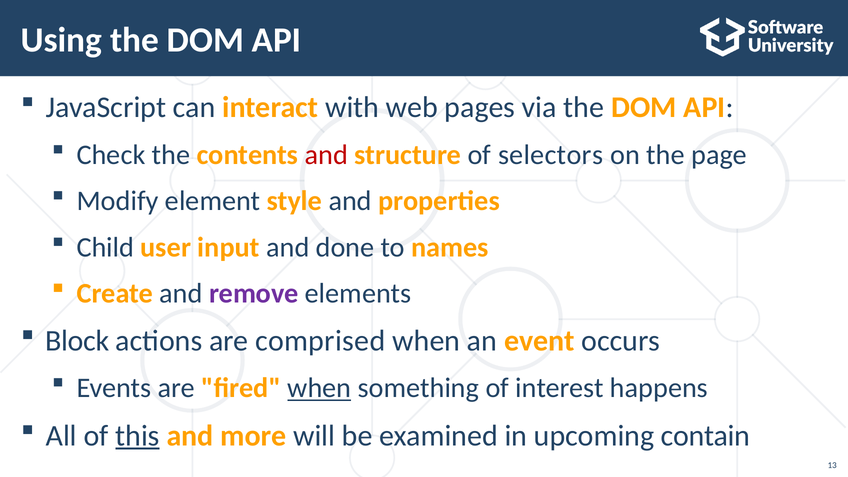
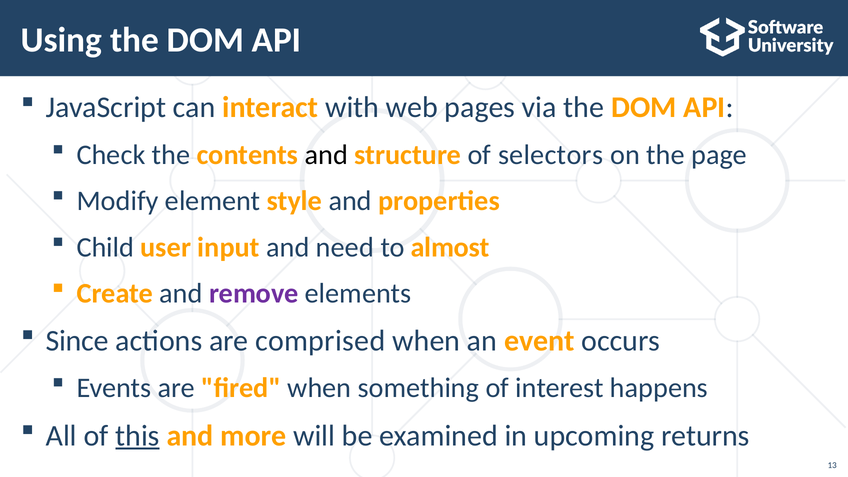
and colour: red -> black (326, 155)
done: done -> need (345, 247)
names: names -> almost (450, 247)
Block: Block -> Since (77, 341)
when underline: present -> none (319, 388)
contain: contain -> returns (705, 436)
